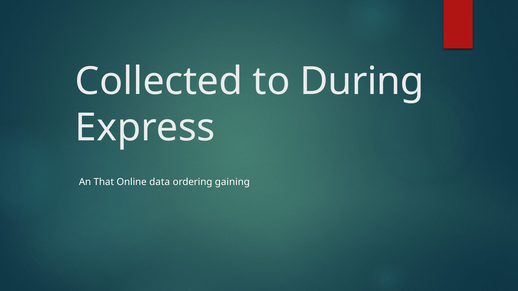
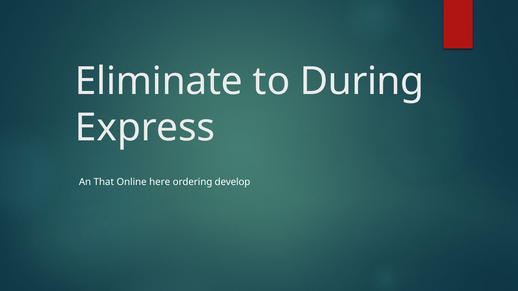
Collected: Collected -> Eliminate (159, 81)
data: data -> here (160, 182)
gaining: gaining -> develop (232, 182)
